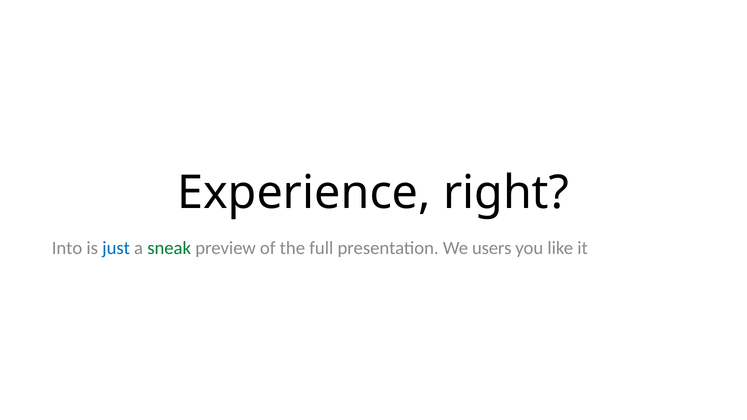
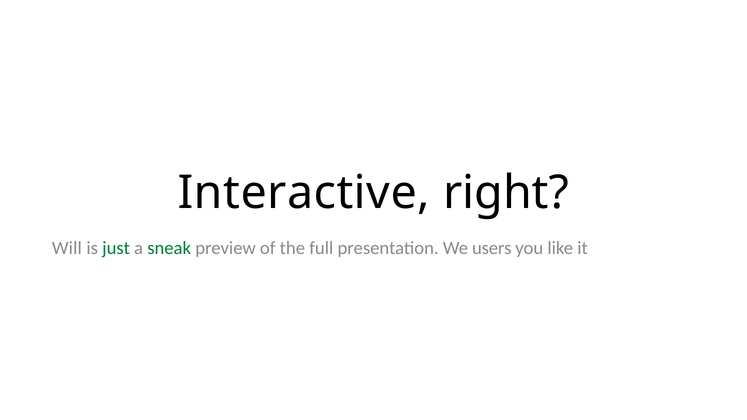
Experience: Experience -> Interactive (304, 193)
Into: Into -> Will (67, 248)
just colour: blue -> green (116, 248)
